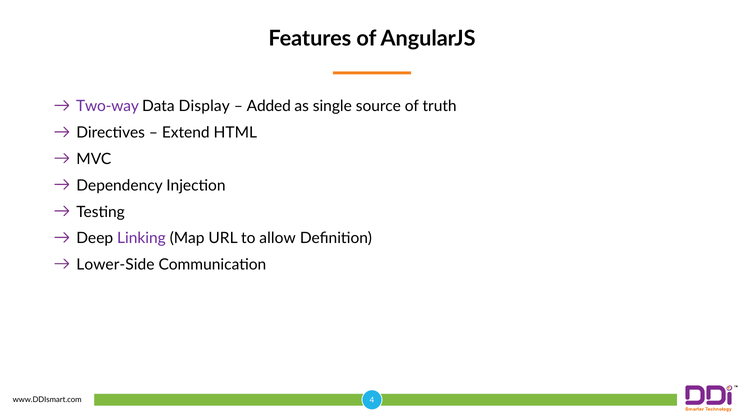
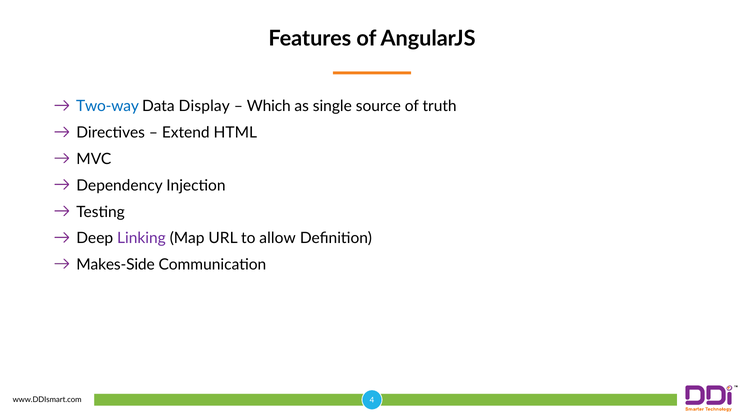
Two-way colour: purple -> blue (107, 106)
Added: Added -> Which (269, 106)
Lower-Side: Lower-Side -> Makes-Side (116, 264)
